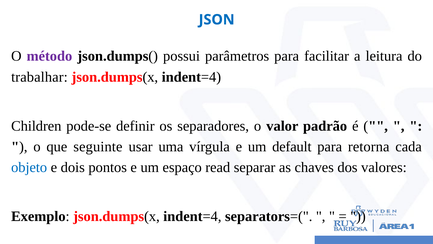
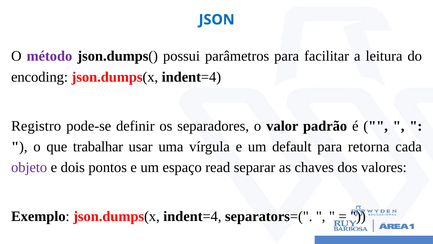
trabalhar: trabalhar -> encoding (40, 77)
Children: Children -> Registro (36, 126)
seguinte: seguinte -> trabalhar (98, 146)
objeto colour: blue -> purple (29, 167)
